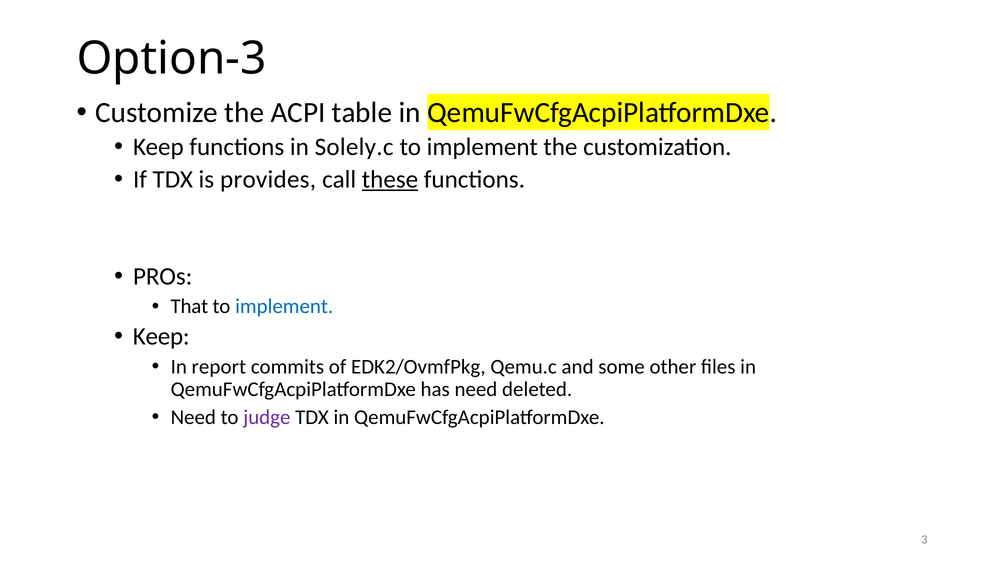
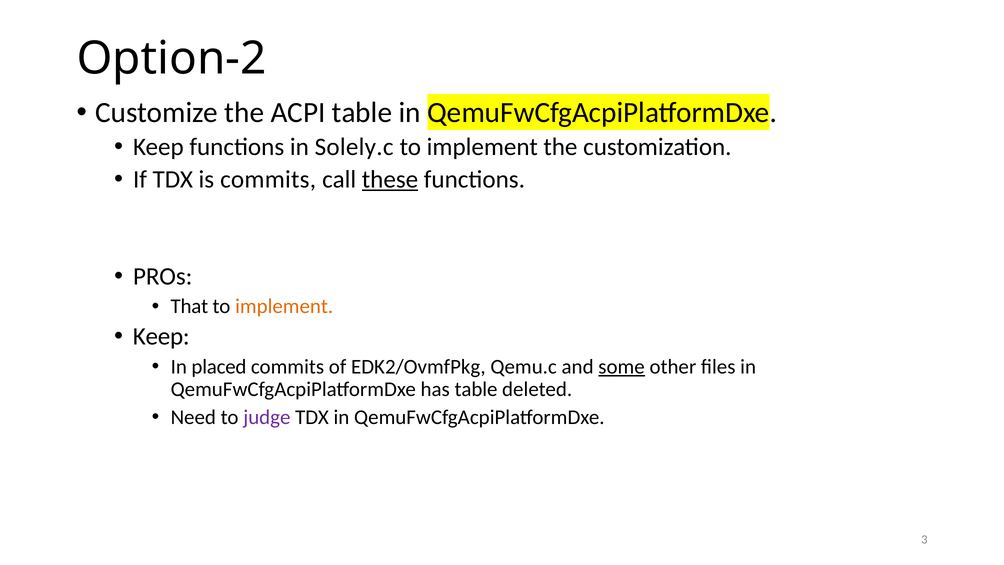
Option-3: Option-3 -> Option-2 (172, 58)
is provides: provides -> commits (268, 179)
implement colour: blue -> orange (284, 306)
report: report -> placed (219, 367)
some underline: none -> present (622, 367)
has need: need -> table (476, 389)
